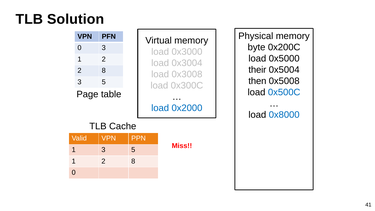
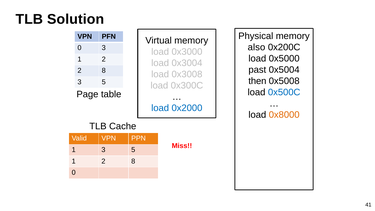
byte: byte -> also (256, 47)
their: their -> past (257, 70)
0x8000 colour: blue -> orange (284, 115)
